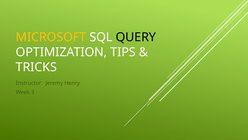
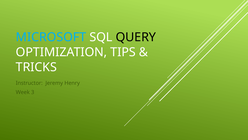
MICROSOFT colour: yellow -> light blue (51, 37)
